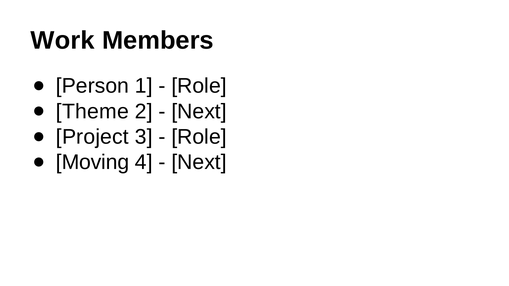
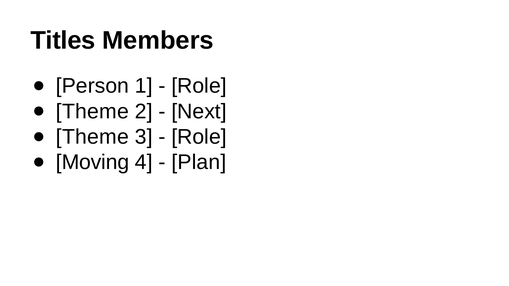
Work: Work -> Titles (63, 41)
Project: Project -> Theme (92, 137)
Next: Next -> Plan (199, 162)
